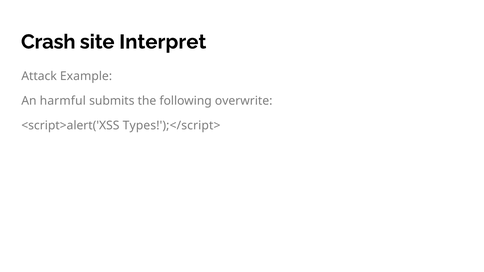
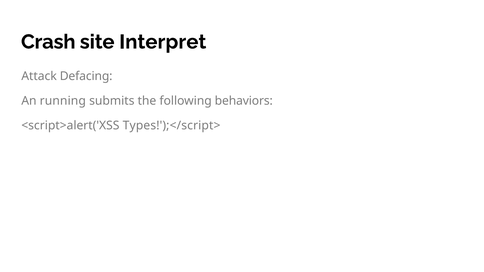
Example: Example -> Defacing (86, 76)
harmful: harmful -> running (63, 101)
overwrite: overwrite -> behaviors (244, 101)
